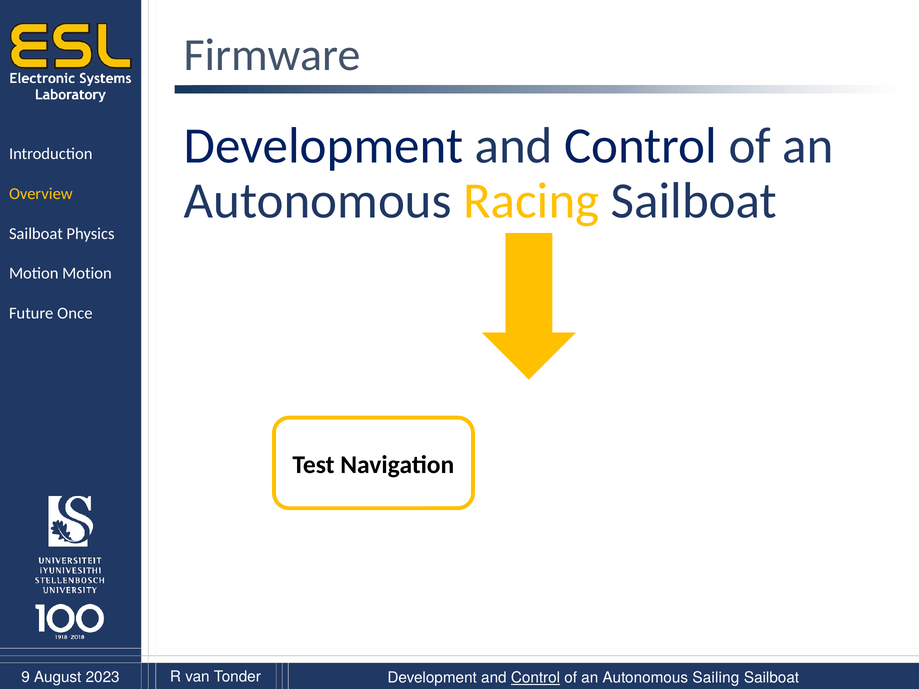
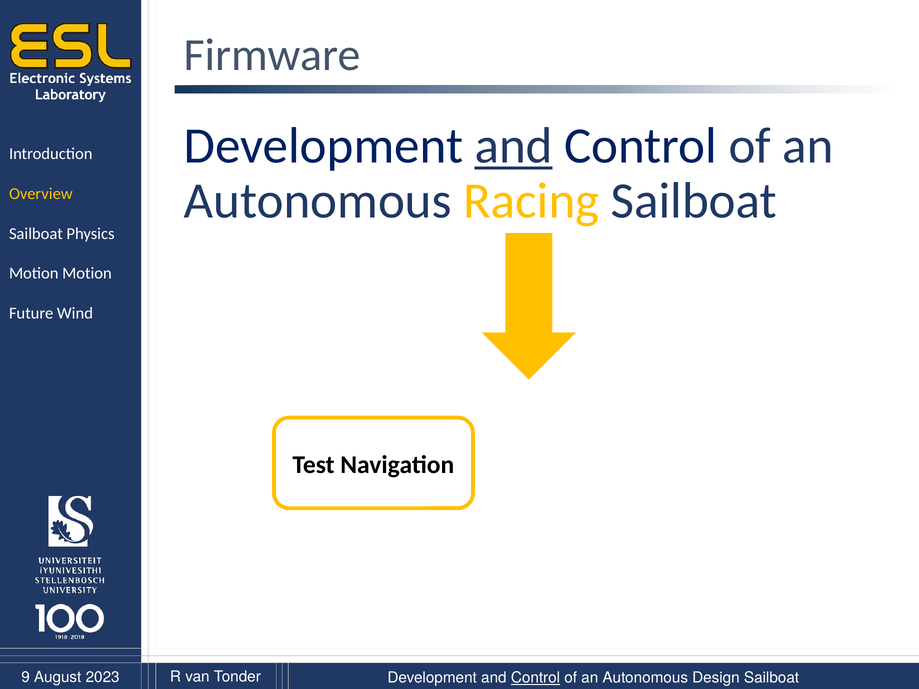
and underline: none -> present (514, 146)
Once: Once -> Wind (75, 313)
Sailing: Sailing -> Design (716, 678)
